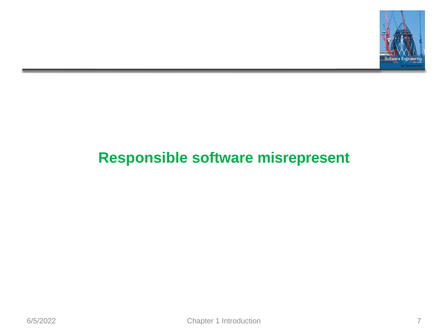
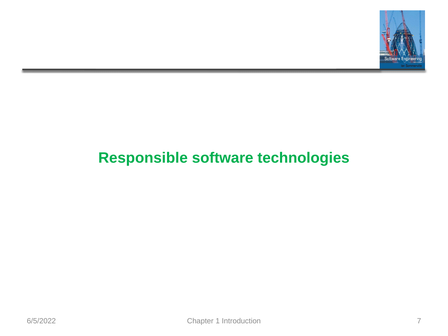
misrepresent: misrepresent -> technologies (304, 158)
